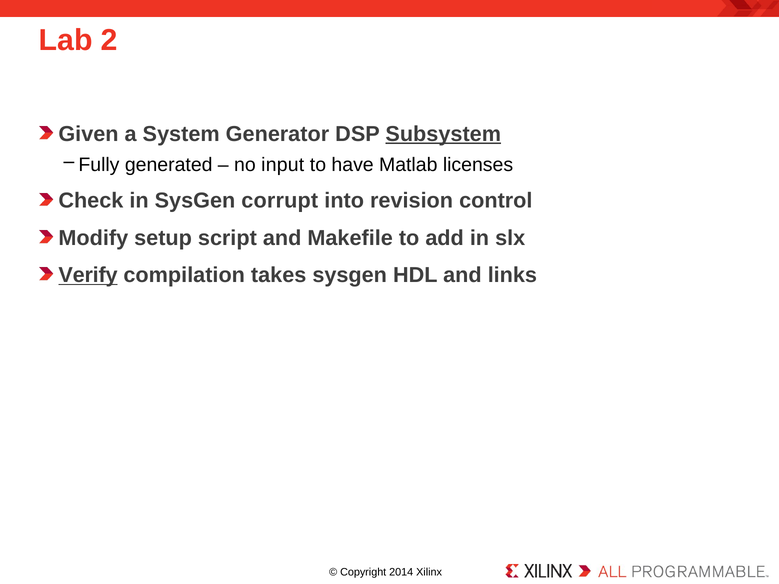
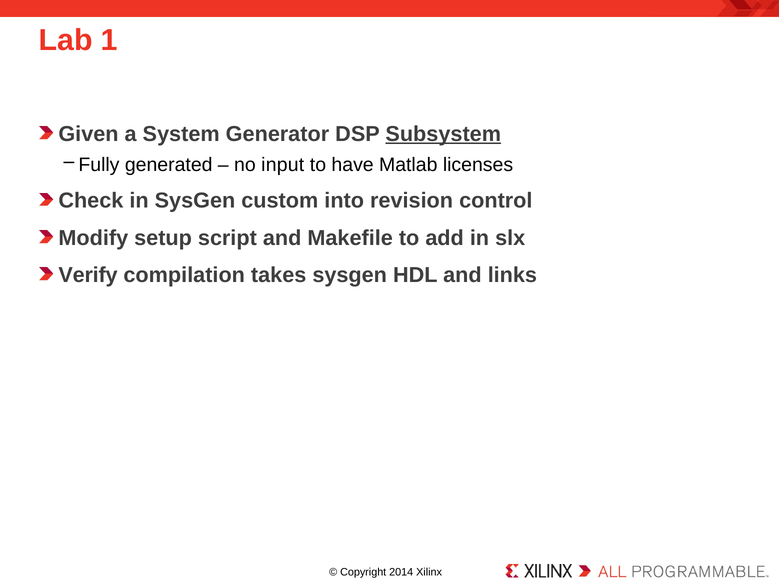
2: 2 -> 1 (109, 40)
corrupt: corrupt -> custom (280, 201)
Verify underline: present -> none (88, 275)
